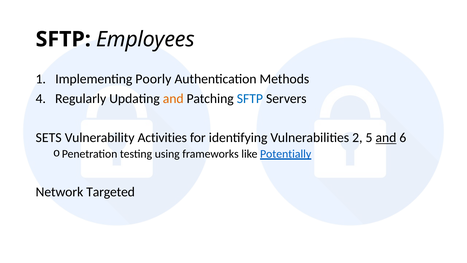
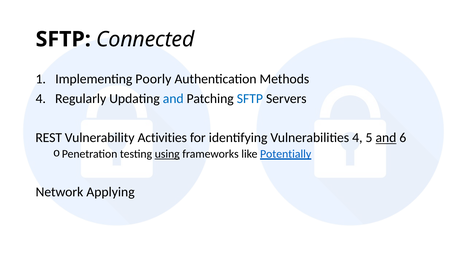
Employees: Employees -> Connected (145, 39)
and colour: orange -> blue (173, 98)
SETS: SETS -> REST (49, 138)
Vulnerabilities 2: 2 -> 4 (357, 138)
using underline: none -> present (167, 154)
Targeted: Targeted -> Applying (111, 192)
